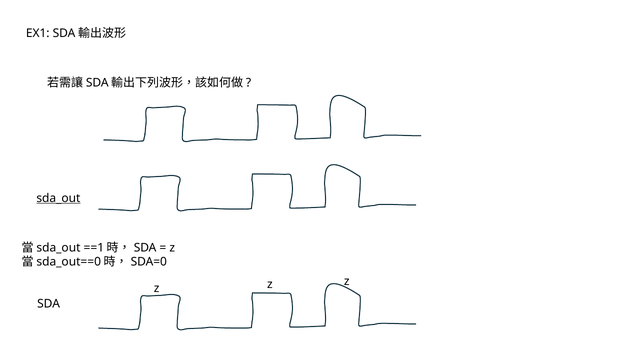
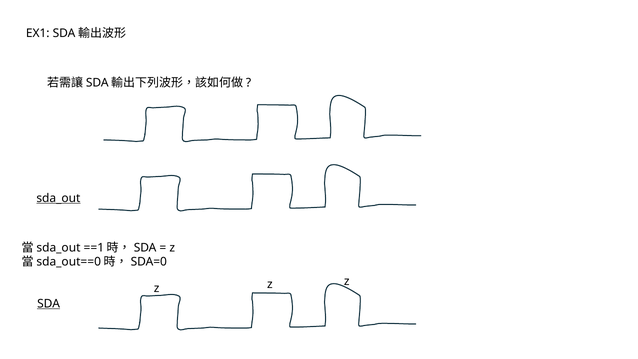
SDA underline: none -> present (49, 304)
